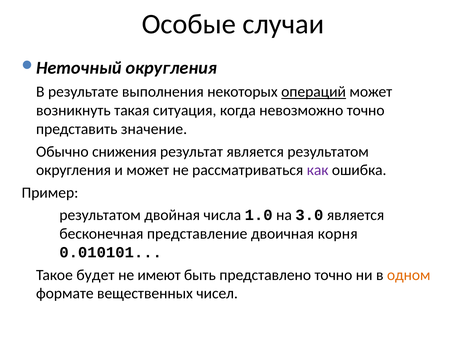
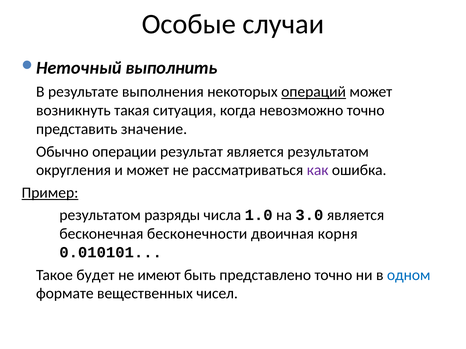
округления: округления -> выполнить (171, 68)
снижения: снижения -> операции (124, 152)
Пример underline: none -> present (50, 193)
двойная: двойная -> разряды (172, 216)
представление: представление -> бесконечности (197, 234)
одном colour: orange -> blue (409, 275)
